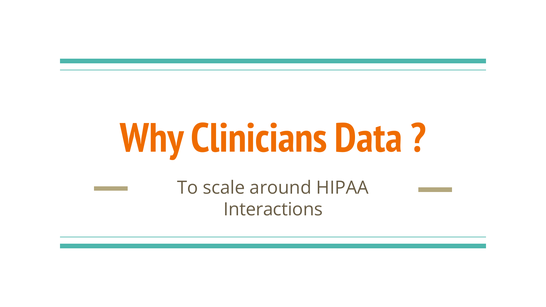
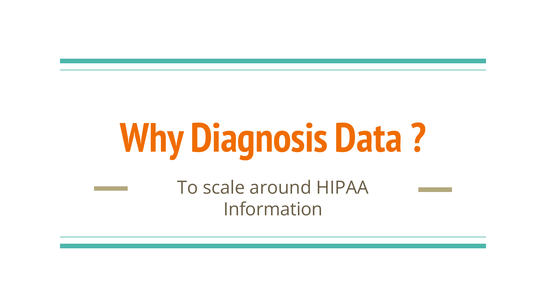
Clinicians: Clinicians -> Diagnosis (259, 138)
Interactions: Interactions -> Information (273, 210)
